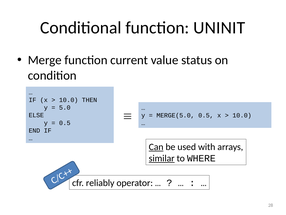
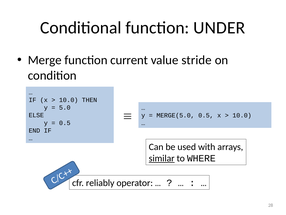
UNINIT: UNINIT -> UNDER (219, 28)
status: status -> stride (197, 60)
Can underline: present -> none (156, 147)
